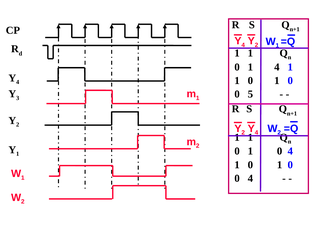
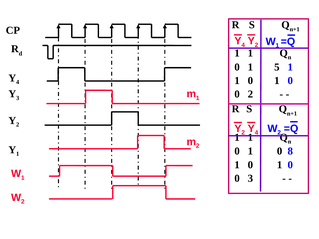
1 4: 4 -> 5 (277, 67)
0 5: 5 -> 2 (250, 94)
1 0 4: 4 -> 8 (290, 151)
4: 4 -> 3 (250, 179)
